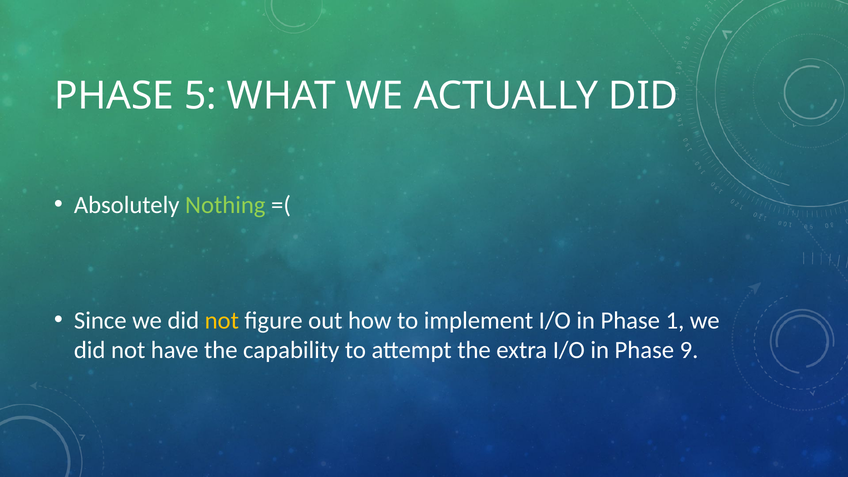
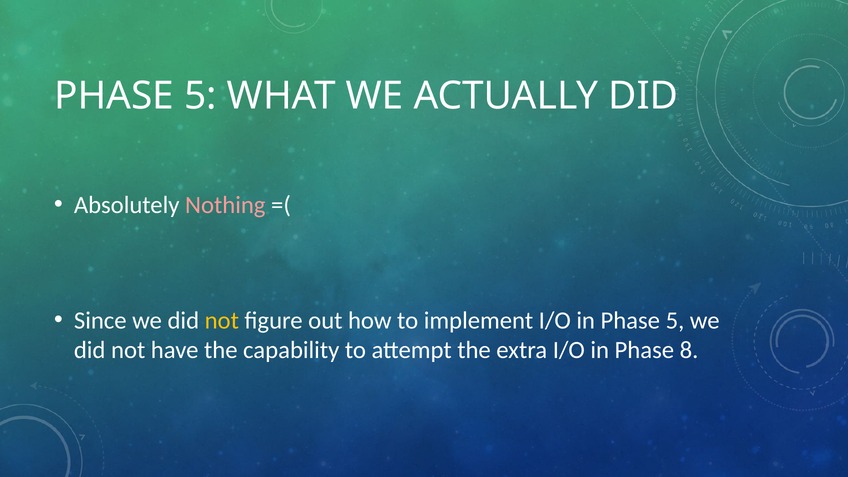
Nothing colour: light green -> pink (225, 205)
in Phase 1: 1 -> 5 (675, 320)
9: 9 -> 8 (689, 350)
